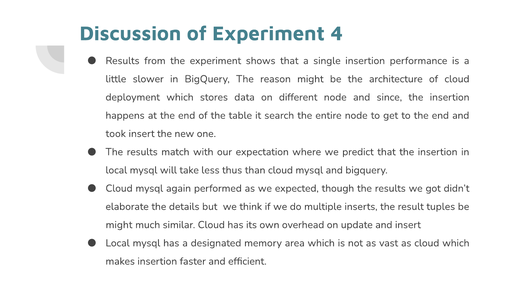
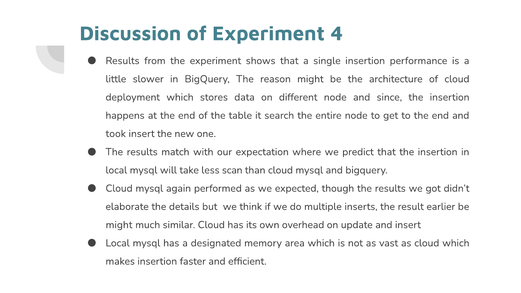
thus: thus -> scan (232, 170)
tuples: tuples -> earlier (441, 207)
